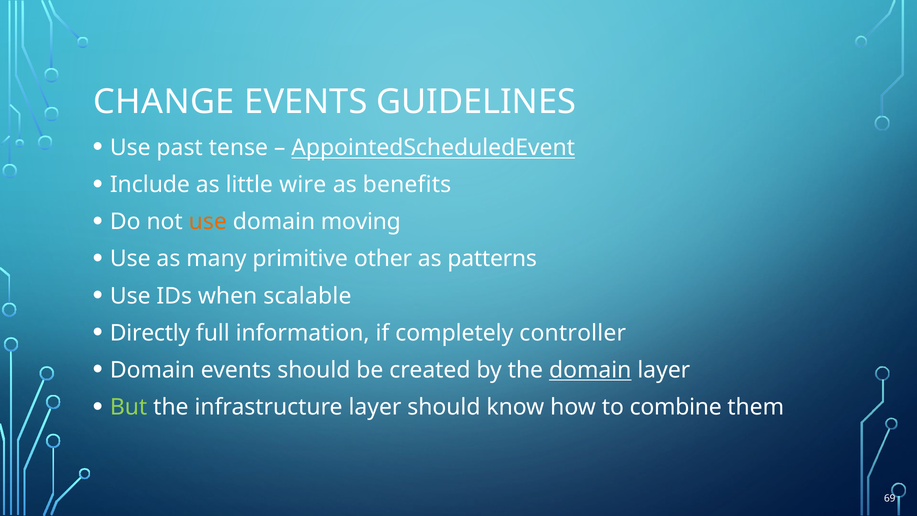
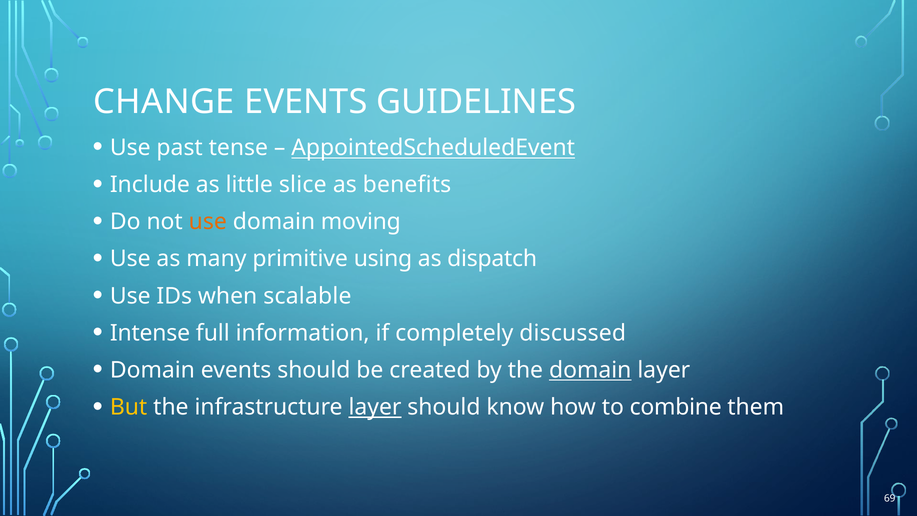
wire: wire -> slice (303, 185)
other: other -> using (383, 259)
patterns: patterns -> dispatch (492, 259)
Directly: Directly -> Intense (150, 333)
controller: controller -> discussed (573, 333)
But colour: light green -> yellow (129, 407)
layer underline: none -> present (375, 407)
